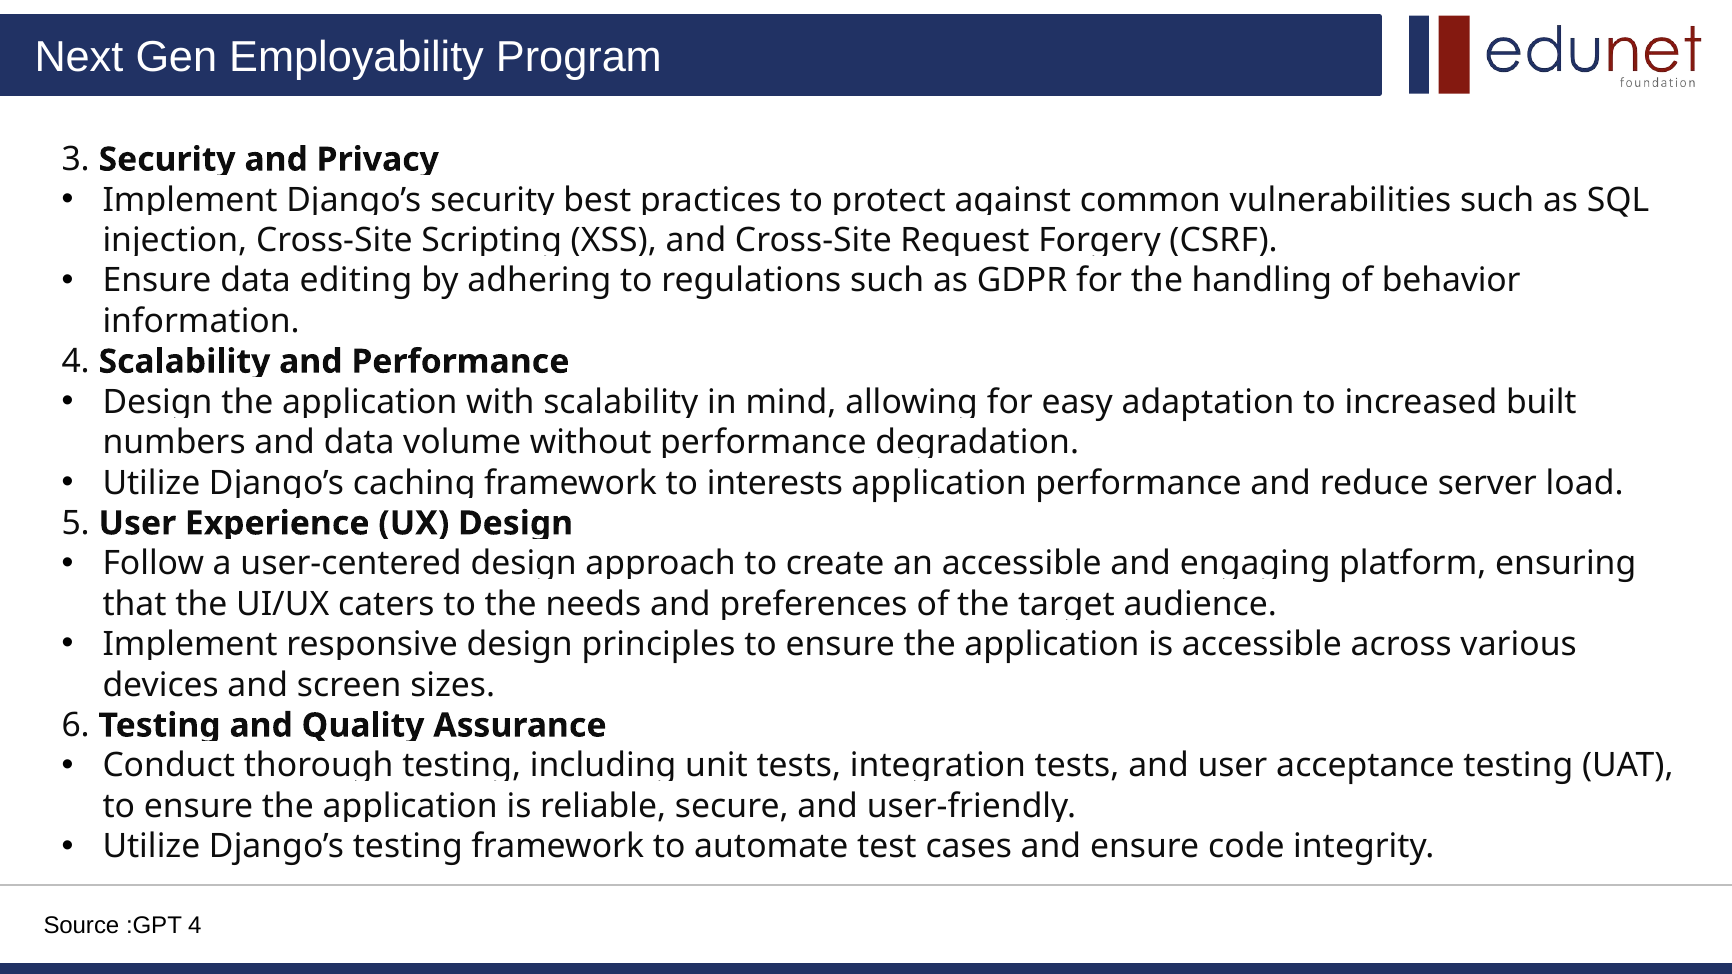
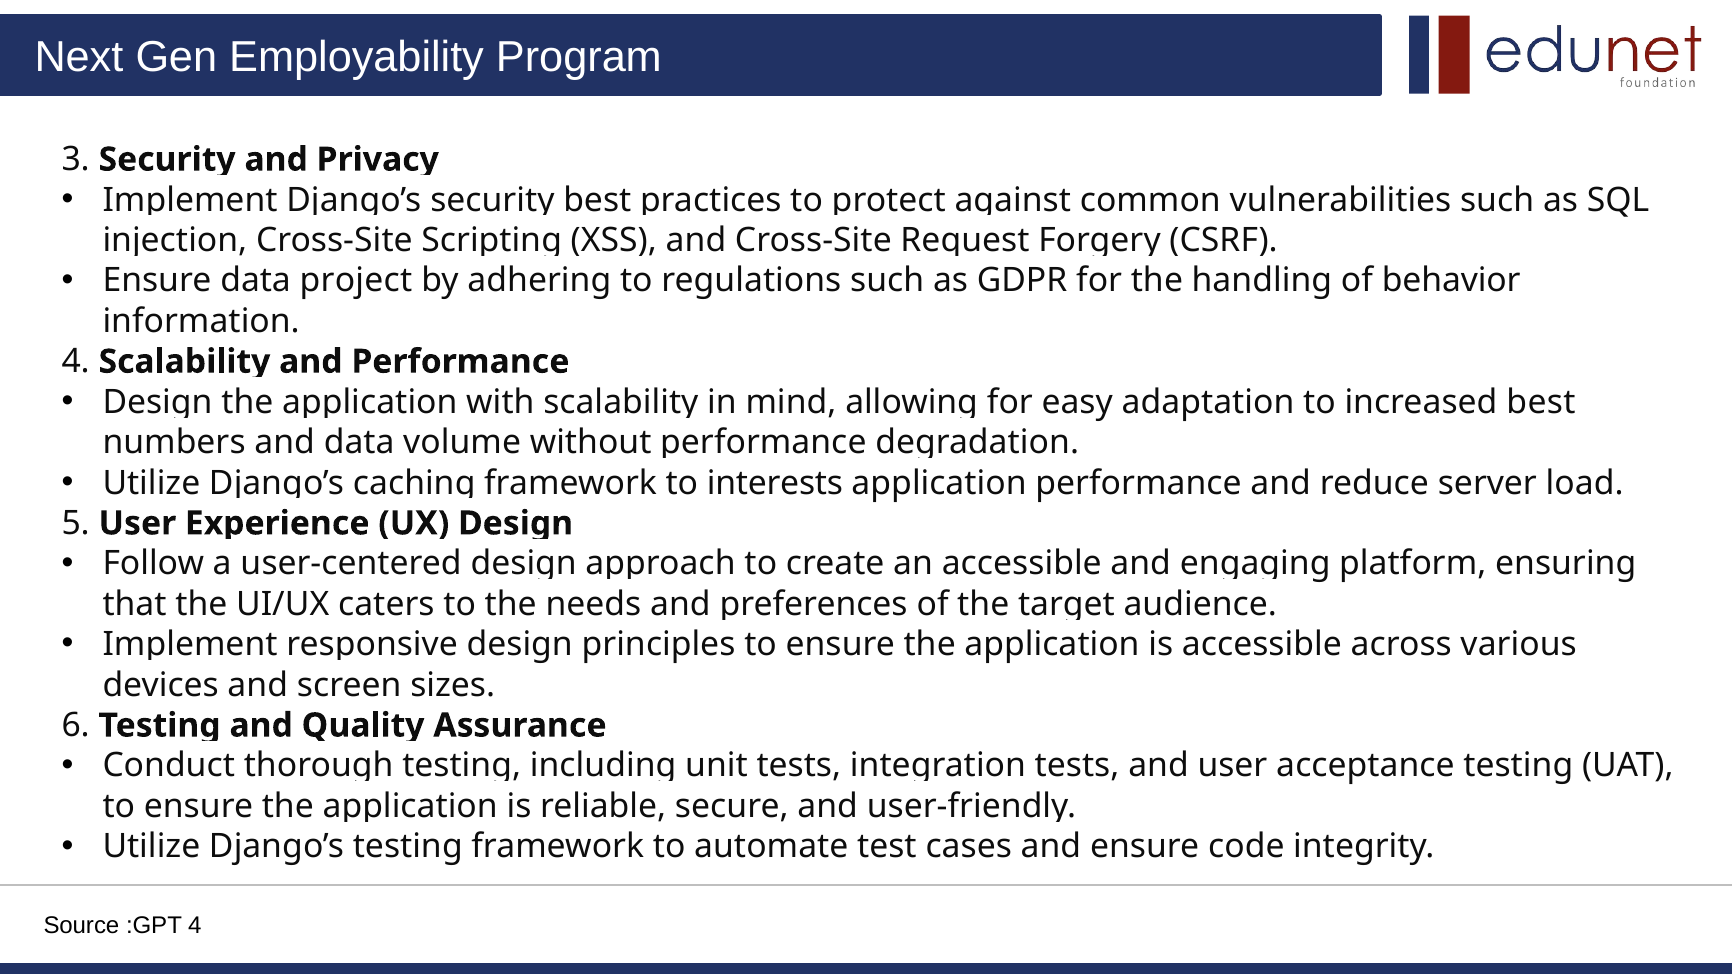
editing: editing -> project (356, 281)
increased built: built -> best (1541, 402)
